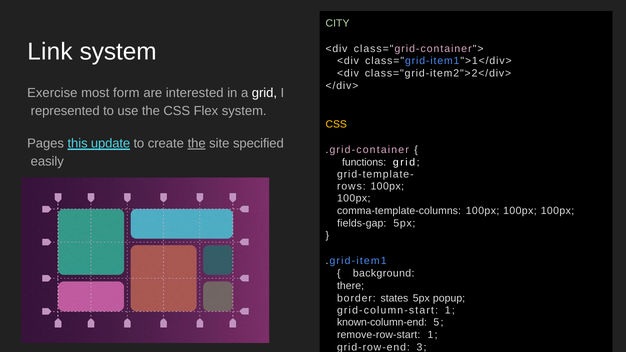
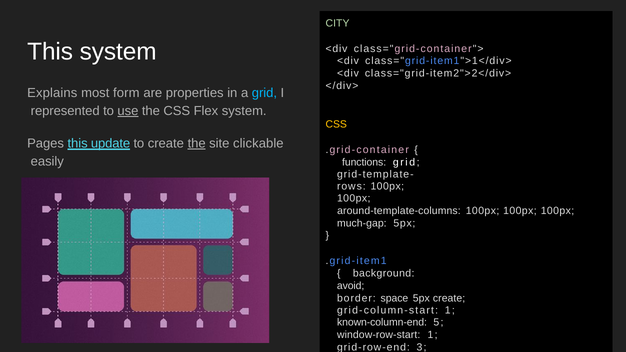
Link: Link -> This (50, 52)
Exercise: Exercise -> Explains (52, 93)
interested: interested -> properties (195, 93)
grid colour: white -> light blue (264, 93)
use underline: none -> present (128, 111)
specified: specified -> clickable (258, 143)
comma-template-columns: comma-template-columns -> around-template-columns (399, 211)
fields-gap: fields-gap -> much-gap (362, 223)
there: there -> avoid (351, 286)
states: states -> space (394, 298)
5px popup: popup -> create (449, 298)
remove-row-start: remove-row-start -> window-row-start (379, 335)
